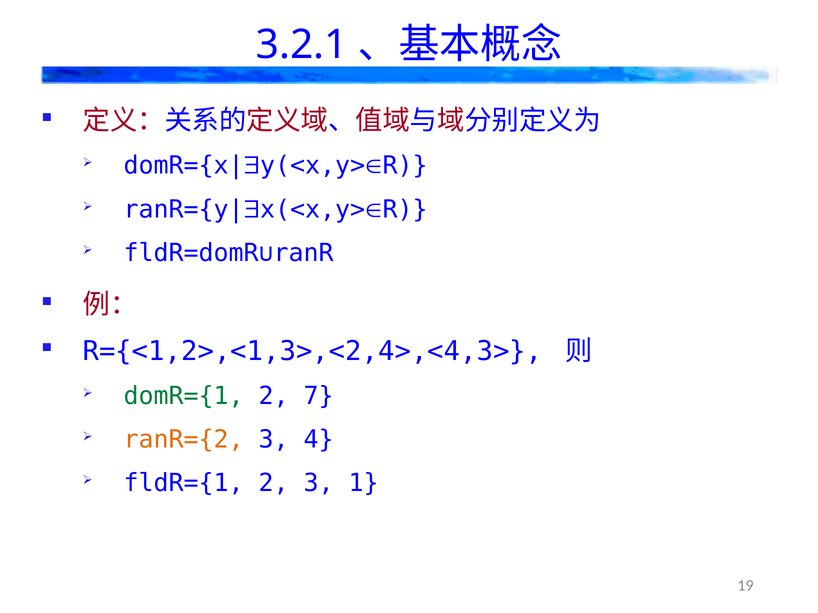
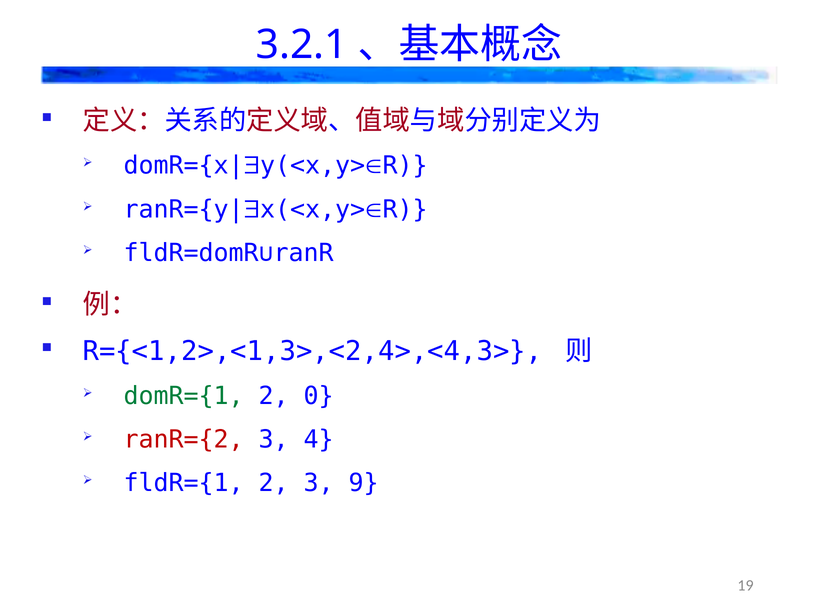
7: 7 -> 0 (319, 396)
ranR={2 colour: orange -> red (184, 440)
1: 1 -> 9 (364, 484)
